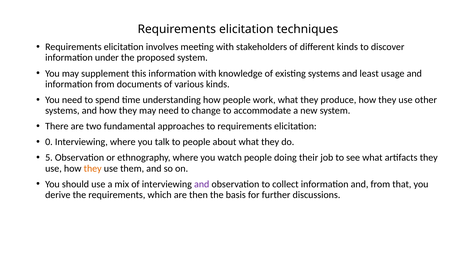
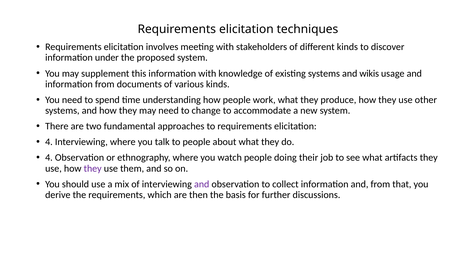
least: least -> wikis (369, 73)
0: 0 -> 4 (49, 142)
5: 5 -> 4 (49, 158)
they colour: orange -> purple (93, 168)
